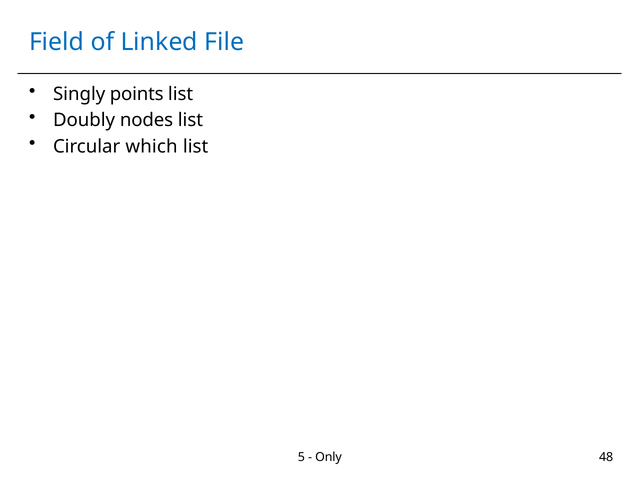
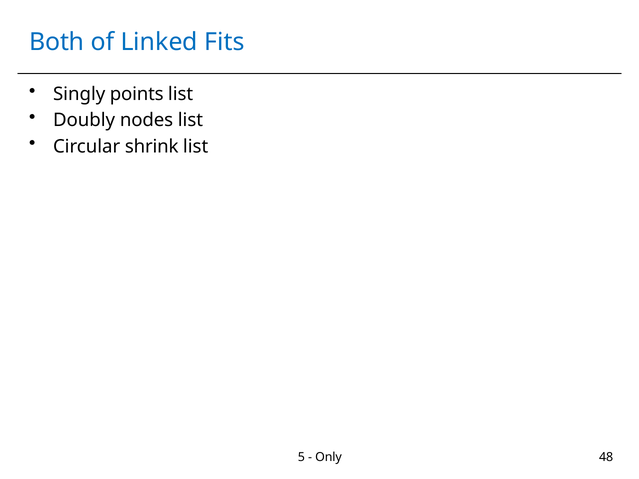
Field: Field -> Both (57, 42)
File: File -> Fits (224, 42)
which: which -> shrink (152, 146)
